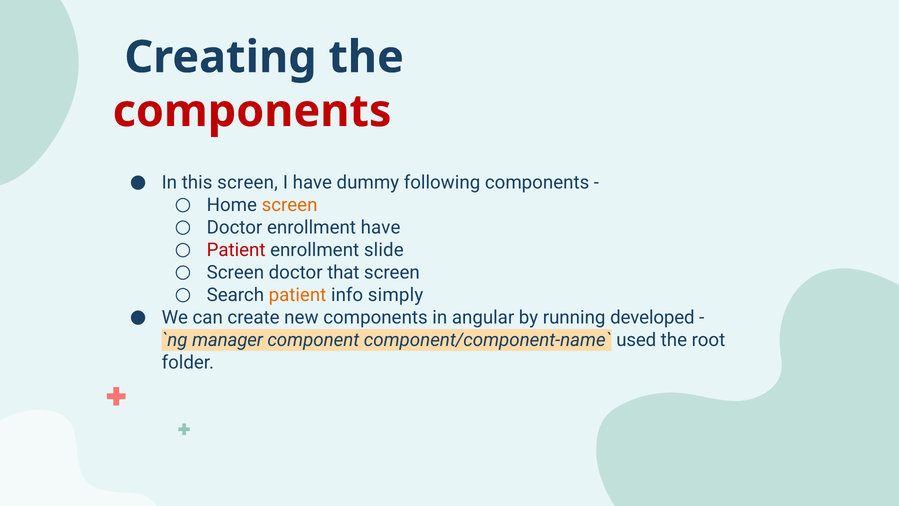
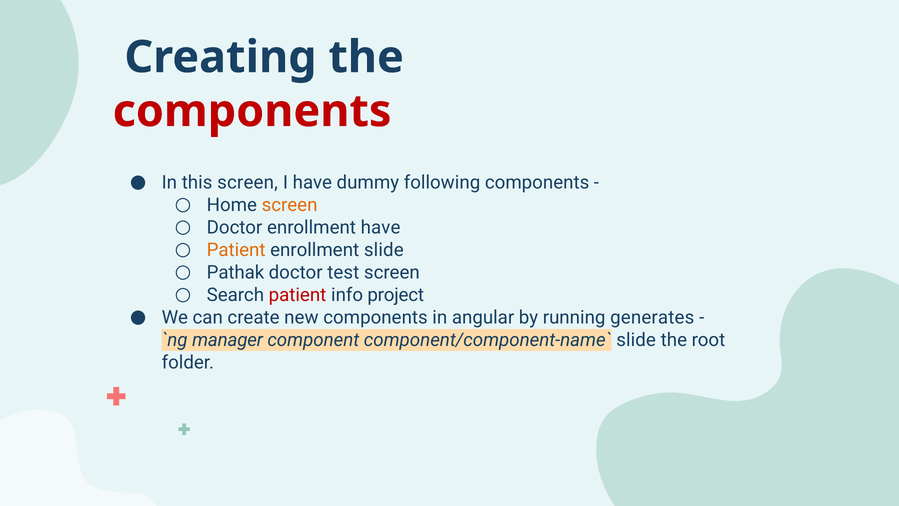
Patient colour: red -> orange (236, 250)
Screen: Screen -> Pathak (235, 273)
that: that -> test (343, 273)
patient colour: orange -> red (297, 295)
simply: simply -> project (396, 295)
developed: developed -> generates (652, 317)
used: used -> slide (636, 340)
